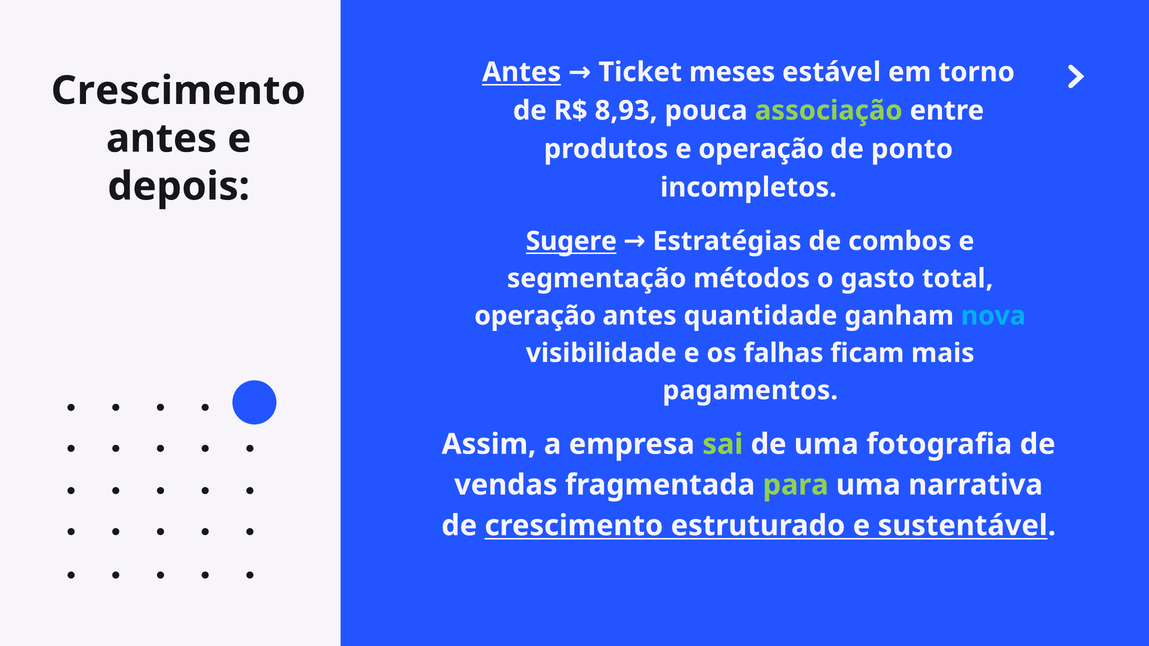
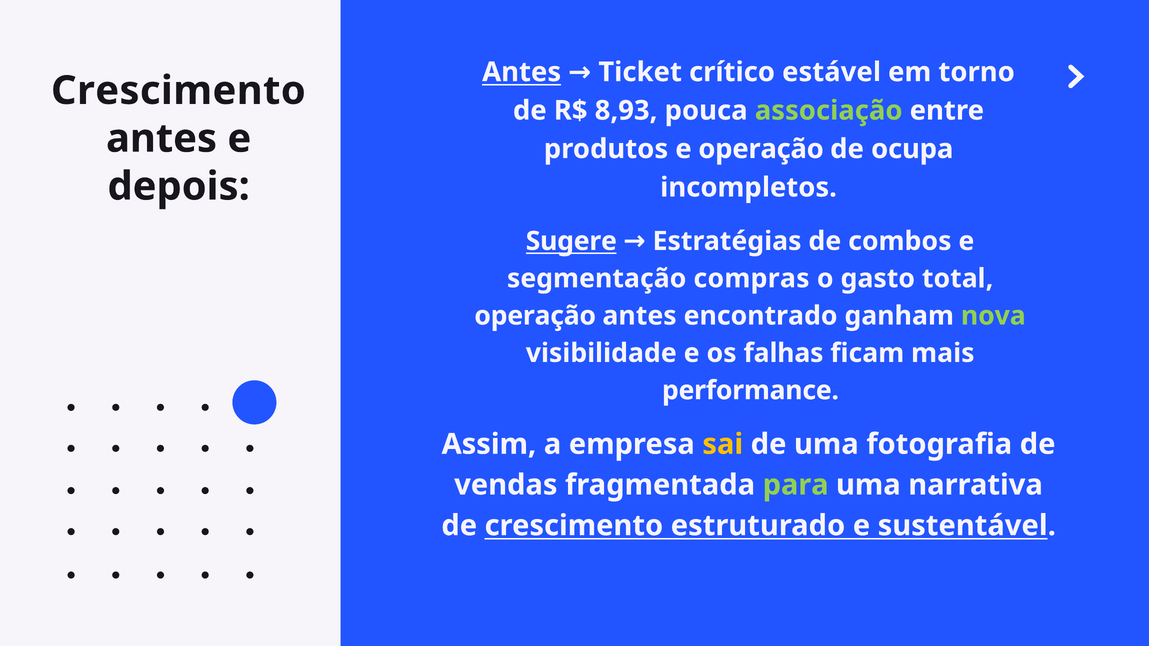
meses: meses -> crítico (732, 72)
ponto: ponto -> ocupa (912, 149)
métodos: métodos -> compras (751, 279)
quantidade: quantidade -> encontrado (761, 316)
nova colour: light blue -> light green (993, 316)
pagamentos: pagamentos -> performance (750, 391)
sai colour: light green -> yellow (723, 444)
